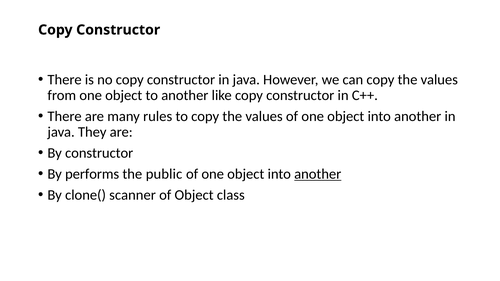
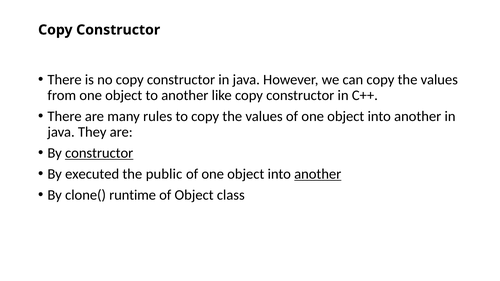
constructor underline: none -> present (99, 153)
performs: performs -> executed (92, 174)
scanner: scanner -> runtime (133, 195)
